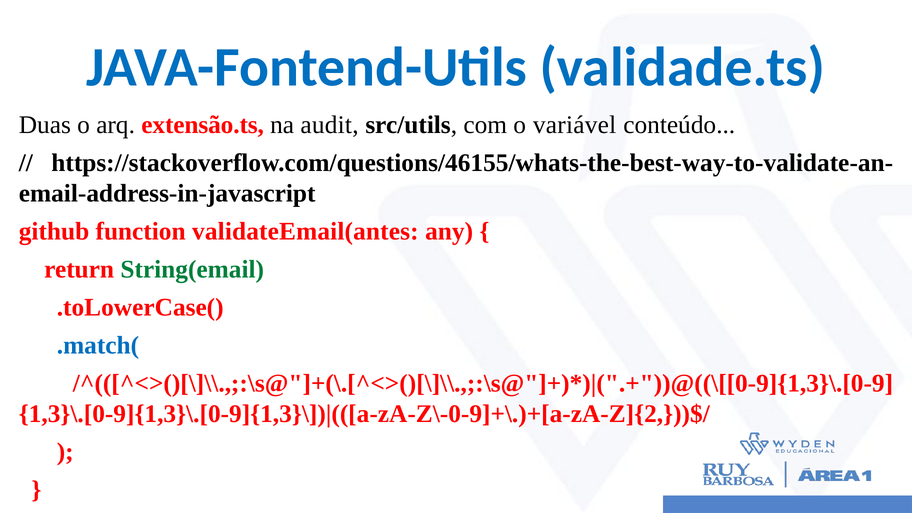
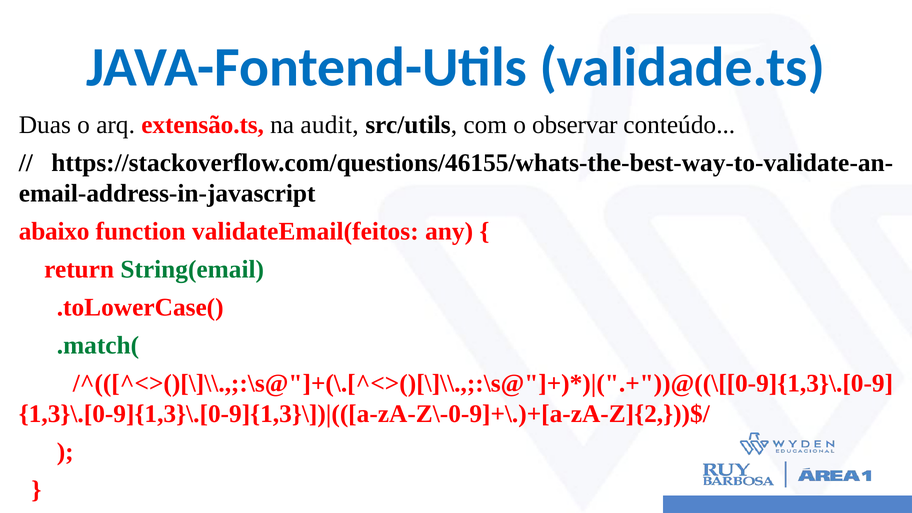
variável: variável -> observar (575, 125)
github: github -> abaixo (54, 231)
validateEmail(antes: validateEmail(antes -> validateEmail(feitos (305, 231)
.match( colour: blue -> green (98, 346)
